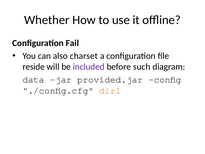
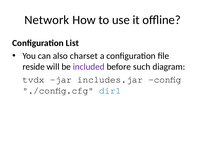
Whether: Whether -> Network (47, 20)
Fail: Fail -> List (72, 43)
data: data -> tvdx (33, 79)
provided.jar: provided.jar -> includes.jar (110, 79)
dir1 colour: orange -> blue (110, 90)
